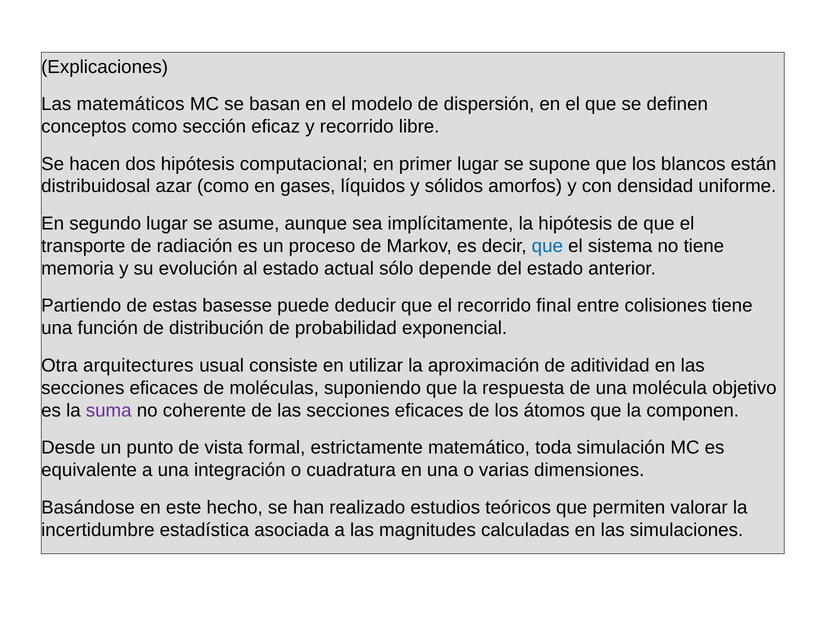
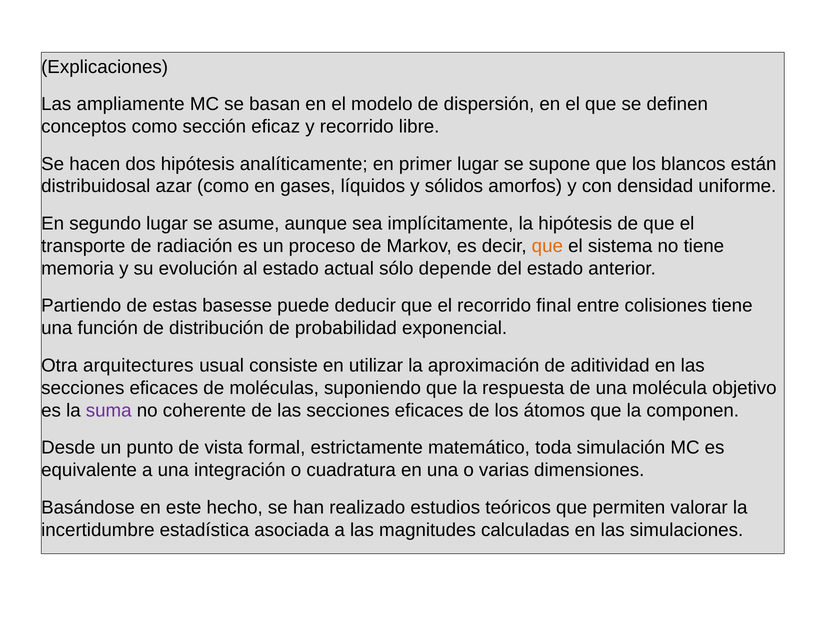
matemáticos: matemáticos -> ampliamente (131, 104)
computacional: computacional -> analíticamente (304, 164)
que colour: blue -> orange (547, 246)
